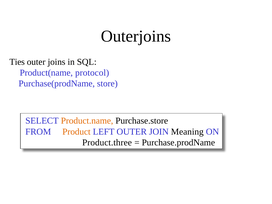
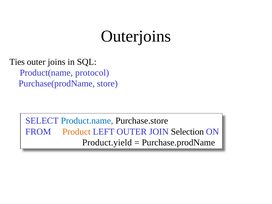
Product.name colour: orange -> blue (87, 121)
Meaning: Meaning -> Selection (187, 132)
Product.three: Product.three -> Product.yield (107, 143)
